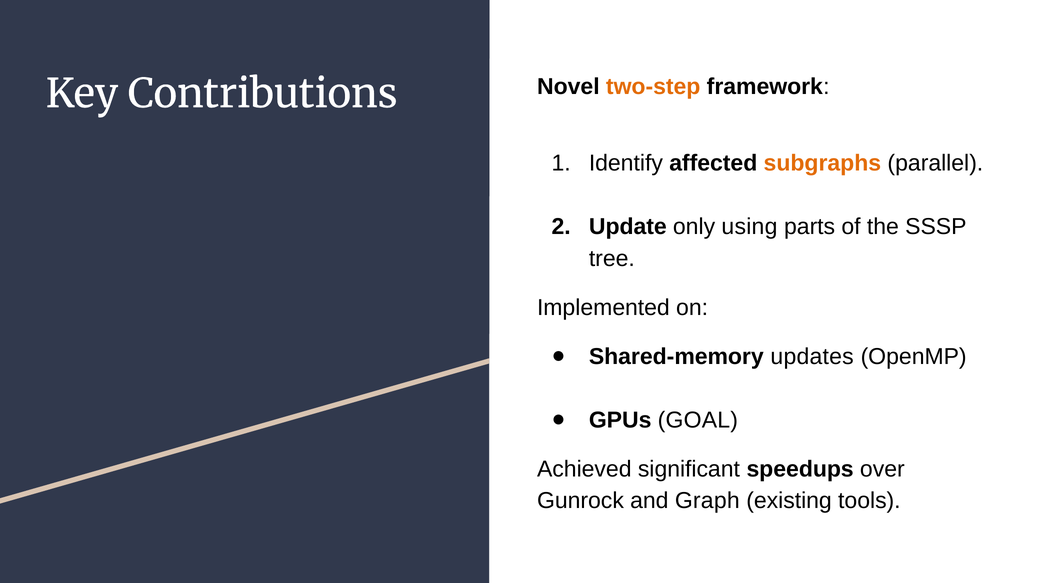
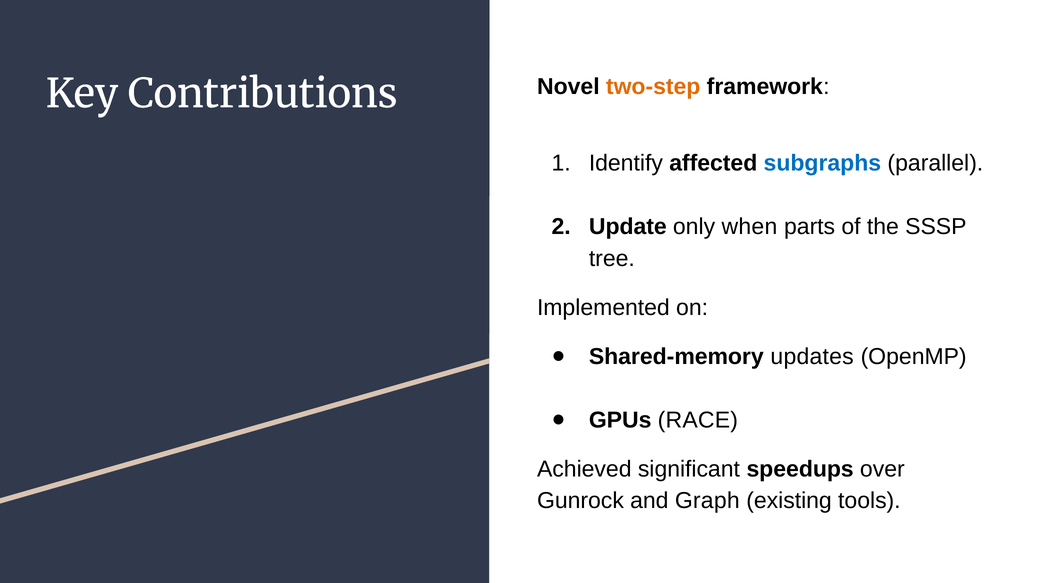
subgraphs colour: orange -> blue (822, 163)
using: using -> when (749, 227)
GOAL: GOAL -> RACE (698, 420)
